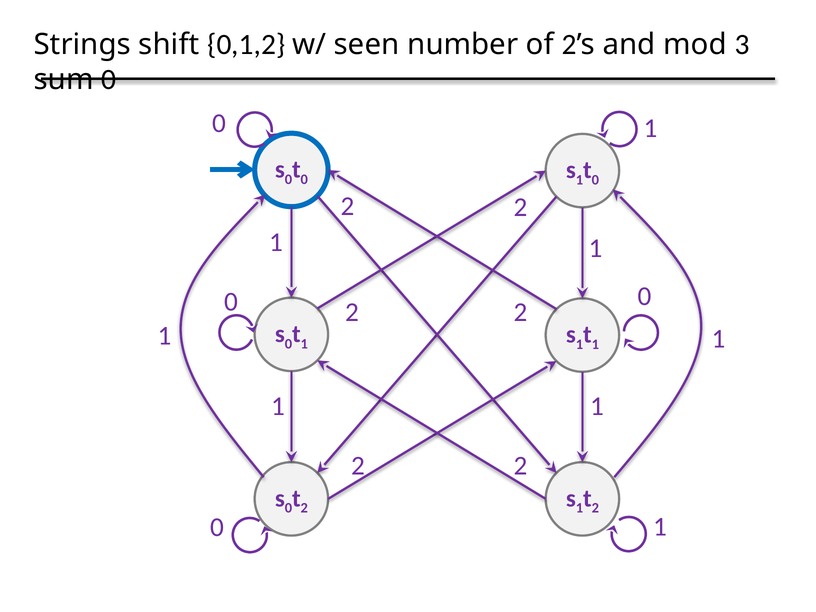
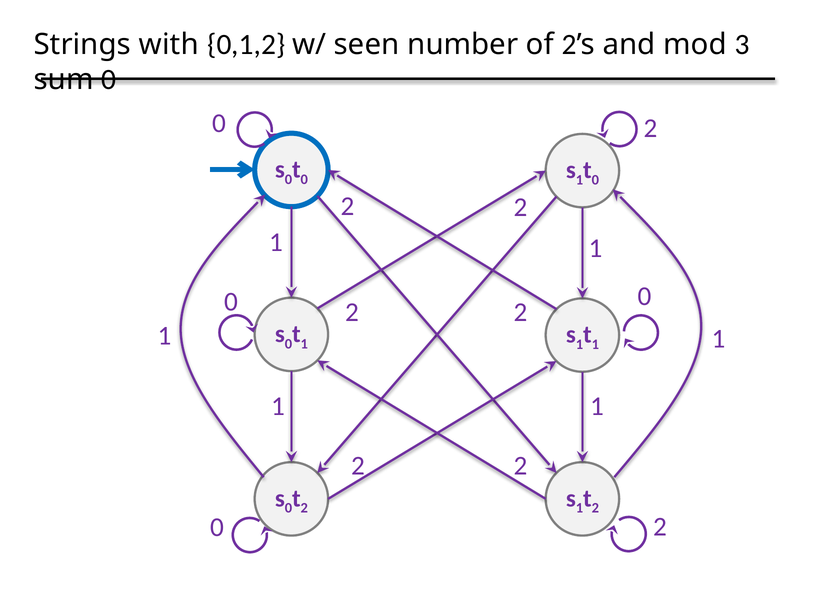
shift: shift -> with (169, 44)
1: 1 -> 2 (651, 128)
1: 1 -> 2 (660, 527)
